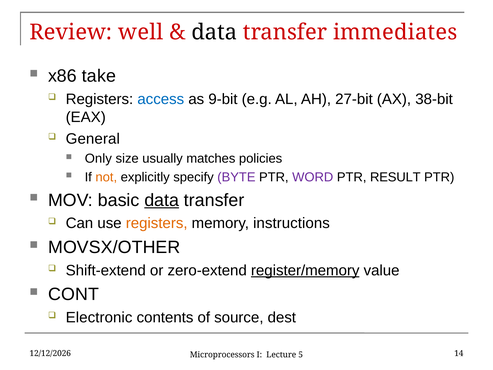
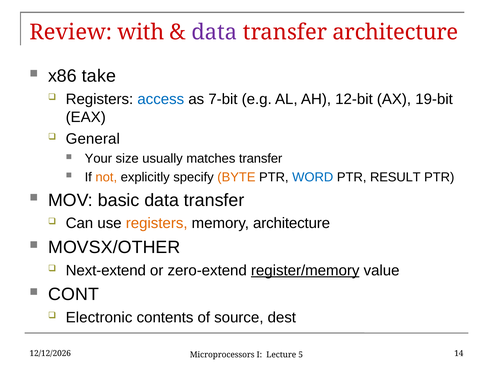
well: well -> with (141, 32)
data colour: black -> purple (214, 32)
transfer immediates: immediates -> architecture (395, 32)
9-bit: 9-bit -> 7-bit (223, 99)
27-bit: 27-bit -> 12-bit (354, 99)
38-bit: 38-bit -> 19-bit (434, 99)
Only: Only -> Your (98, 158)
matches policies: policies -> transfer (261, 158)
BYTE colour: purple -> orange (236, 177)
WORD colour: purple -> blue (313, 177)
data underline: present -> none (162, 200)
memory instructions: instructions -> architecture (292, 223)
Shift-extend: Shift-extend -> Next-extend (106, 270)
